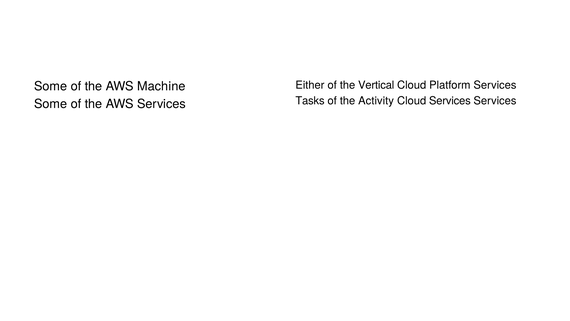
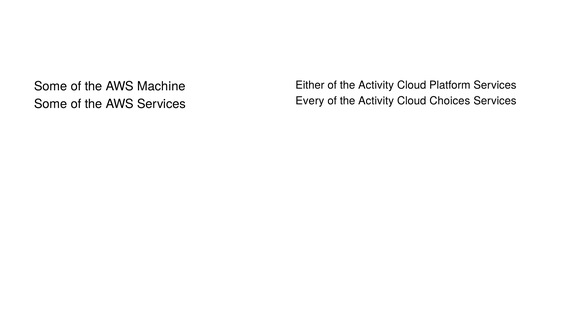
Vertical: Vertical -> Activity (376, 85)
Tasks: Tasks -> Every (310, 101)
Cloud Services: Services -> Choices (450, 101)
